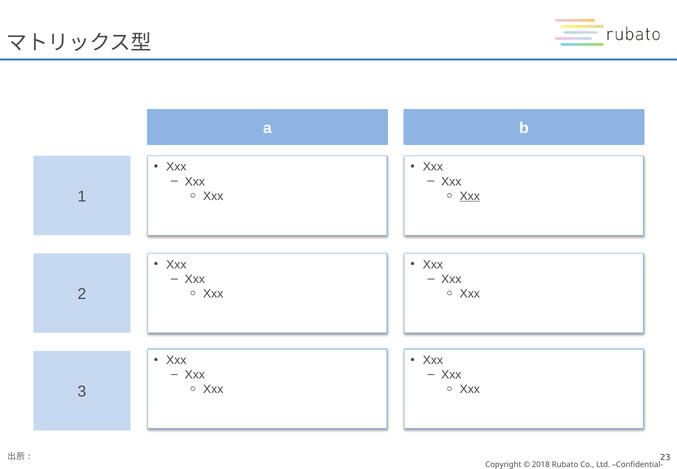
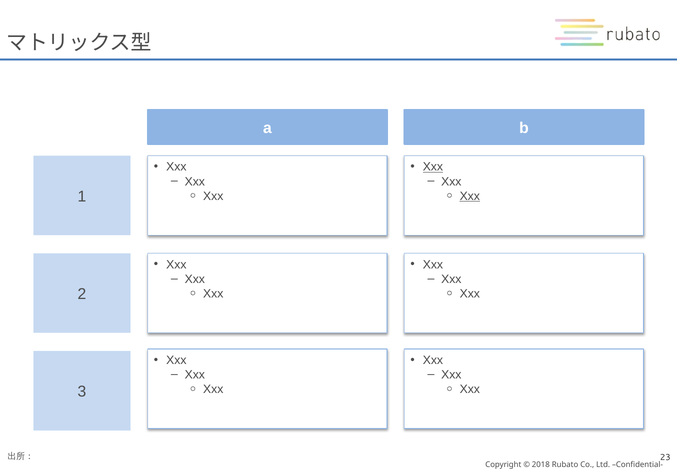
Xxx underline: none -> present (433, 167)
